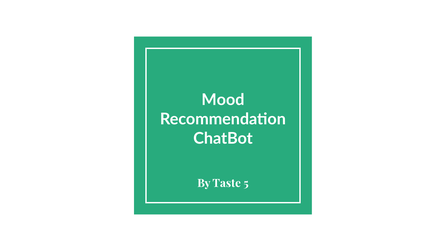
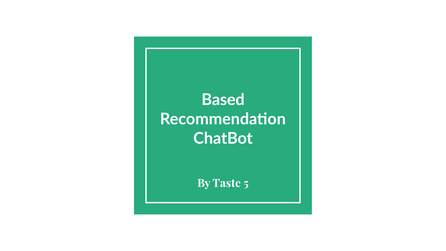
Mood: Mood -> Based (223, 100)
